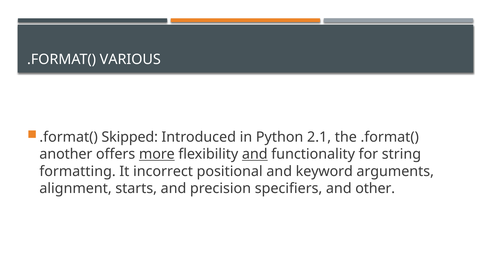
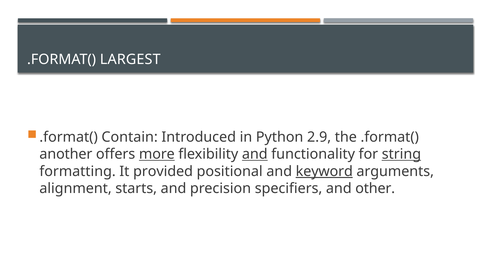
VARIOUS: VARIOUS -> LARGEST (130, 60)
Skipped: Skipped -> Contain (130, 137)
2.1: 2.1 -> 2.9 (319, 137)
string underline: none -> present (401, 154)
incorrect: incorrect -> provided (163, 171)
keyword underline: none -> present (324, 171)
